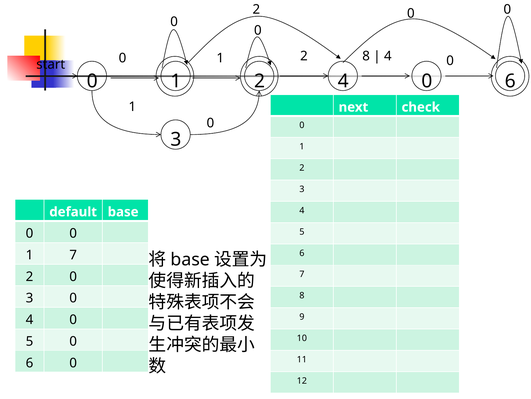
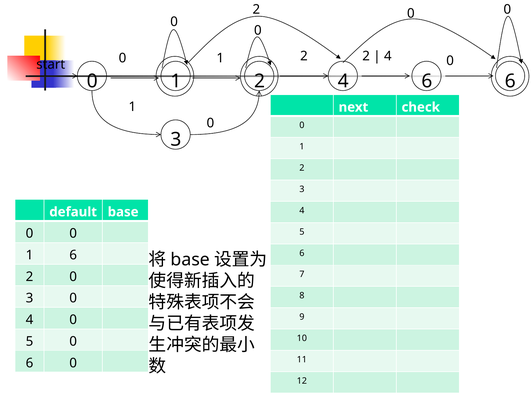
2 8: 8 -> 2 (366, 56)
0: 0 -> 6 (427, 81)
1 7: 7 -> 6 (73, 255)
